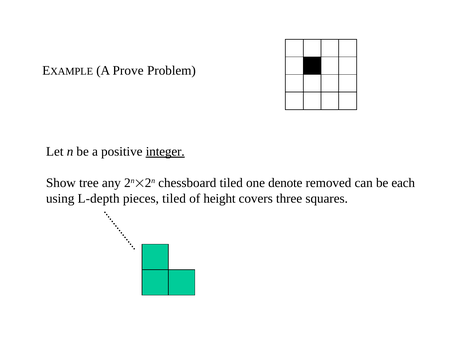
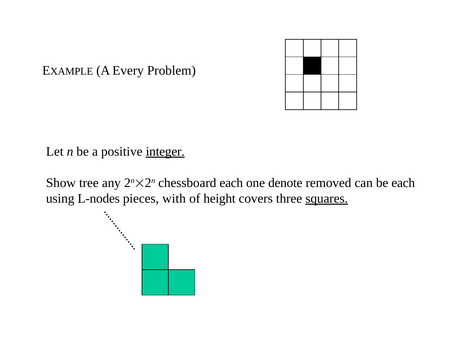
Prove: Prove -> Every (128, 71)
chessboard tiled: tiled -> each (231, 183)
L-depth: L-depth -> L-nodes (99, 199)
pieces tiled: tiled -> with (174, 199)
squares underline: none -> present (327, 199)
